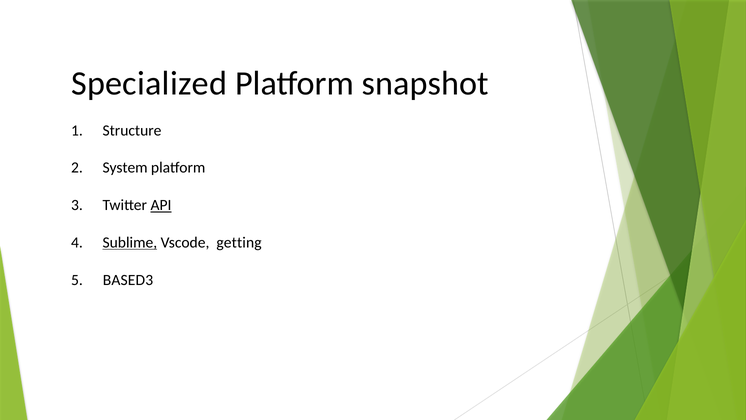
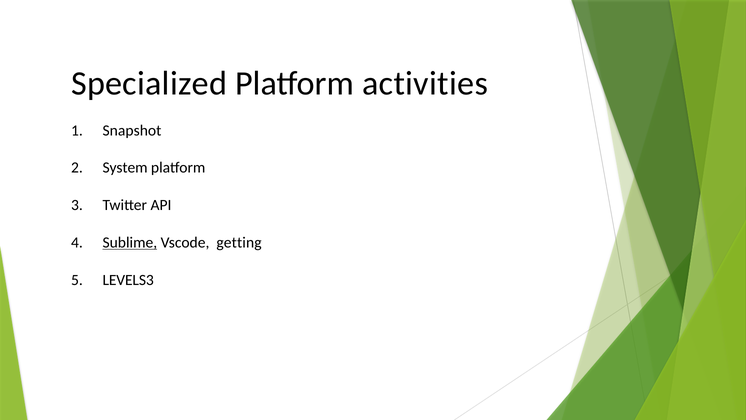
snapshot: snapshot -> activities (425, 83)
Structure: Structure -> Snapshot (132, 130)
API underline: present -> none (161, 205)
BASED3: BASED3 -> LEVELS3 (128, 280)
